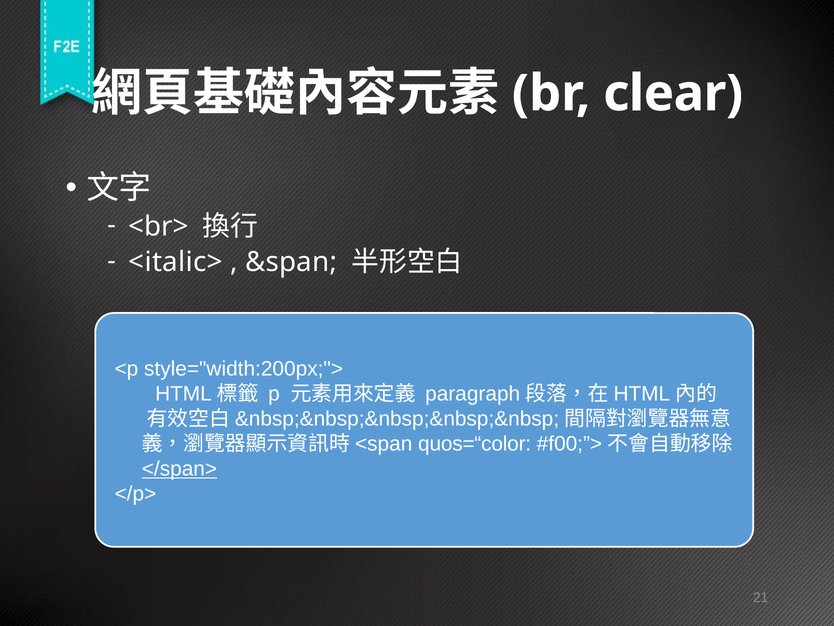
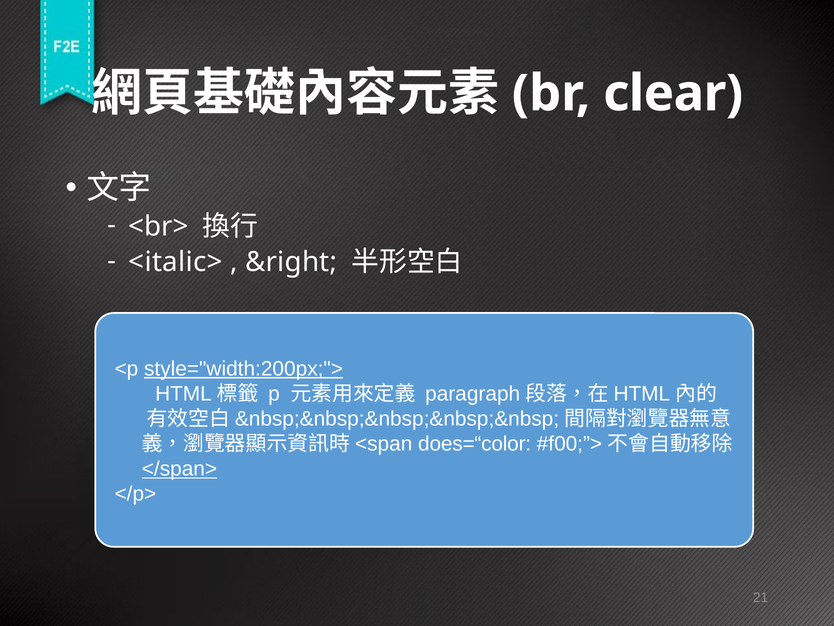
&span: &span -> &right (291, 262)
style="width:200px;"> underline: none -> present (244, 368)
quos=“color: quos=“color -> does=“color (475, 444)
